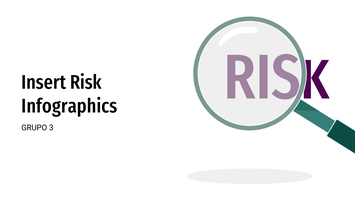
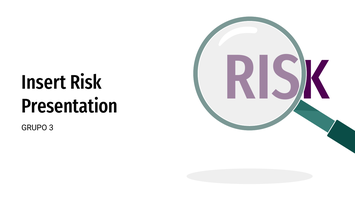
Infographics: Infographics -> Presentation (70, 106)
